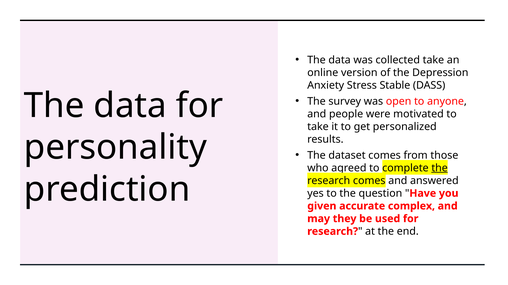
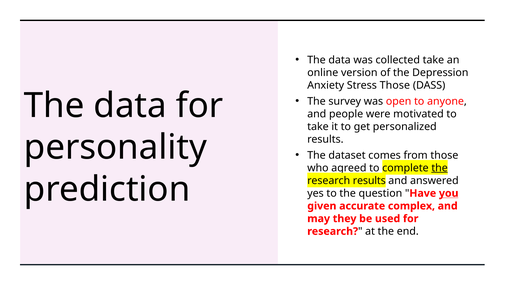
Stress Stable: Stable -> Those (395, 86)
research comes: comes -> results (369, 181)
you underline: none -> present (449, 194)
